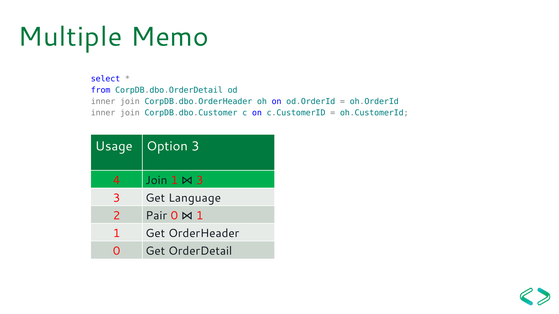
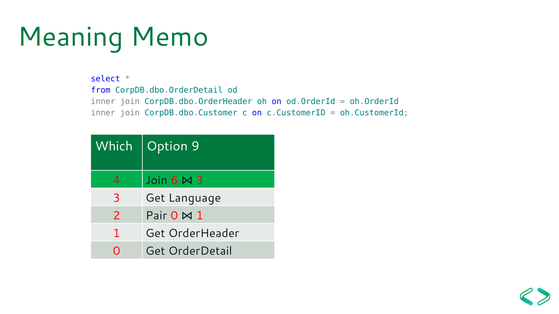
Multiple: Multiple -> Meaning (70, 37)
Usage: Usage -> Which (114, 147)
Option 3: 3 -> 9 (195, 147)
Join 1: 1 -> 6 (174, 181)
